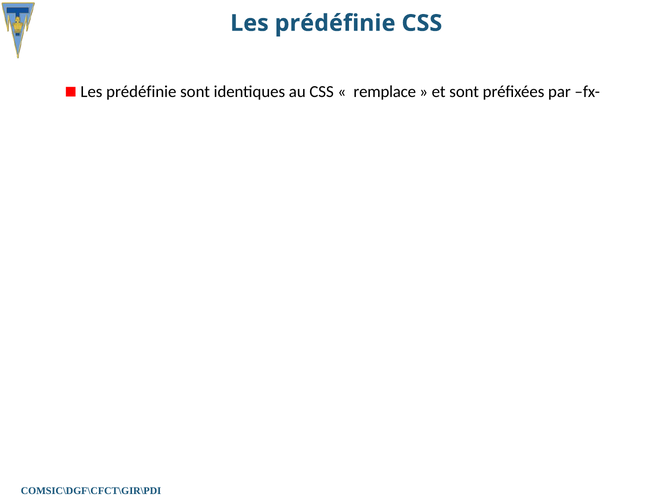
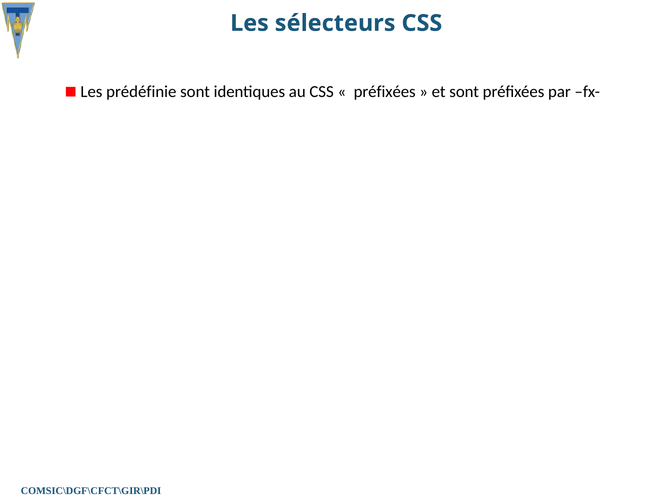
prédéfinie: prédéfinie -> sélecteurs (335, 23)
remplace: remplace -> préfixées (385, 92)
